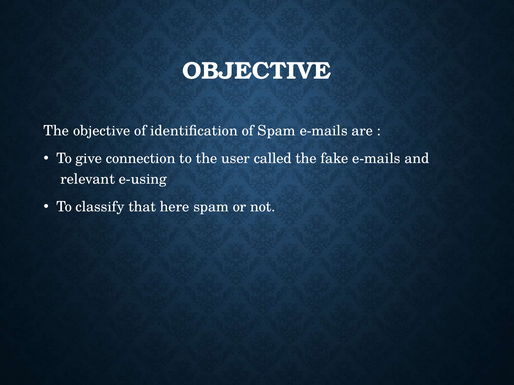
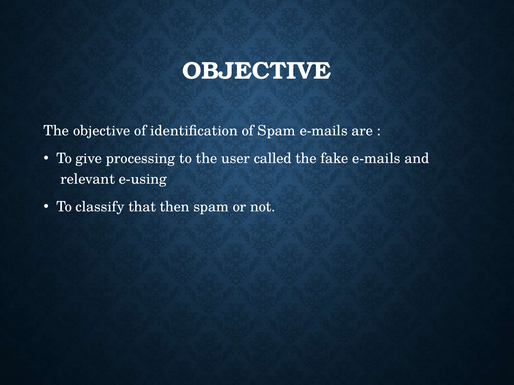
connection: connection -> processing (141, 159)
here: here -> then (175, 207)
